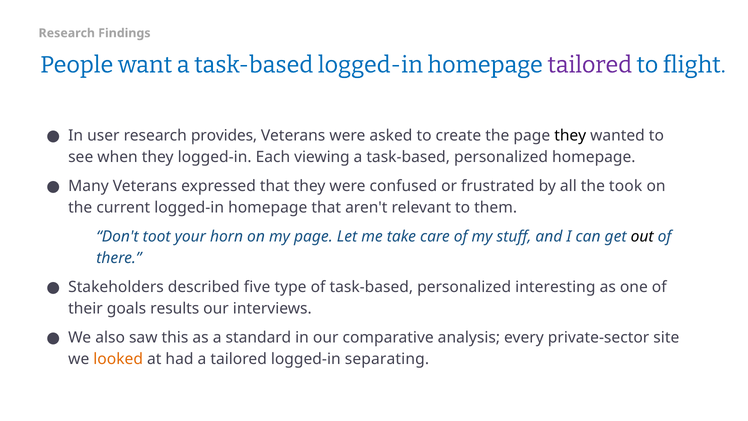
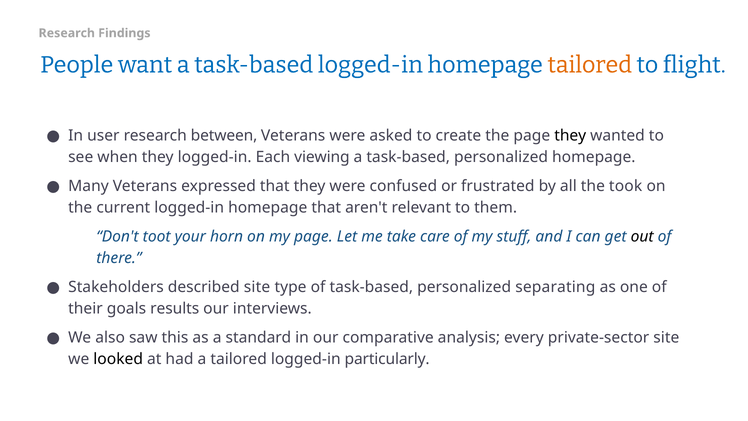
tailored colour: purple -> orange (590, 65)
provides: provides -> between (224, 136)
described five: five -> site (257, 287)
interesting: interesting -> separating (555, 287)
looked colour: orange -> black (118, 359)
separating: separating -> particularly (387, 359)
